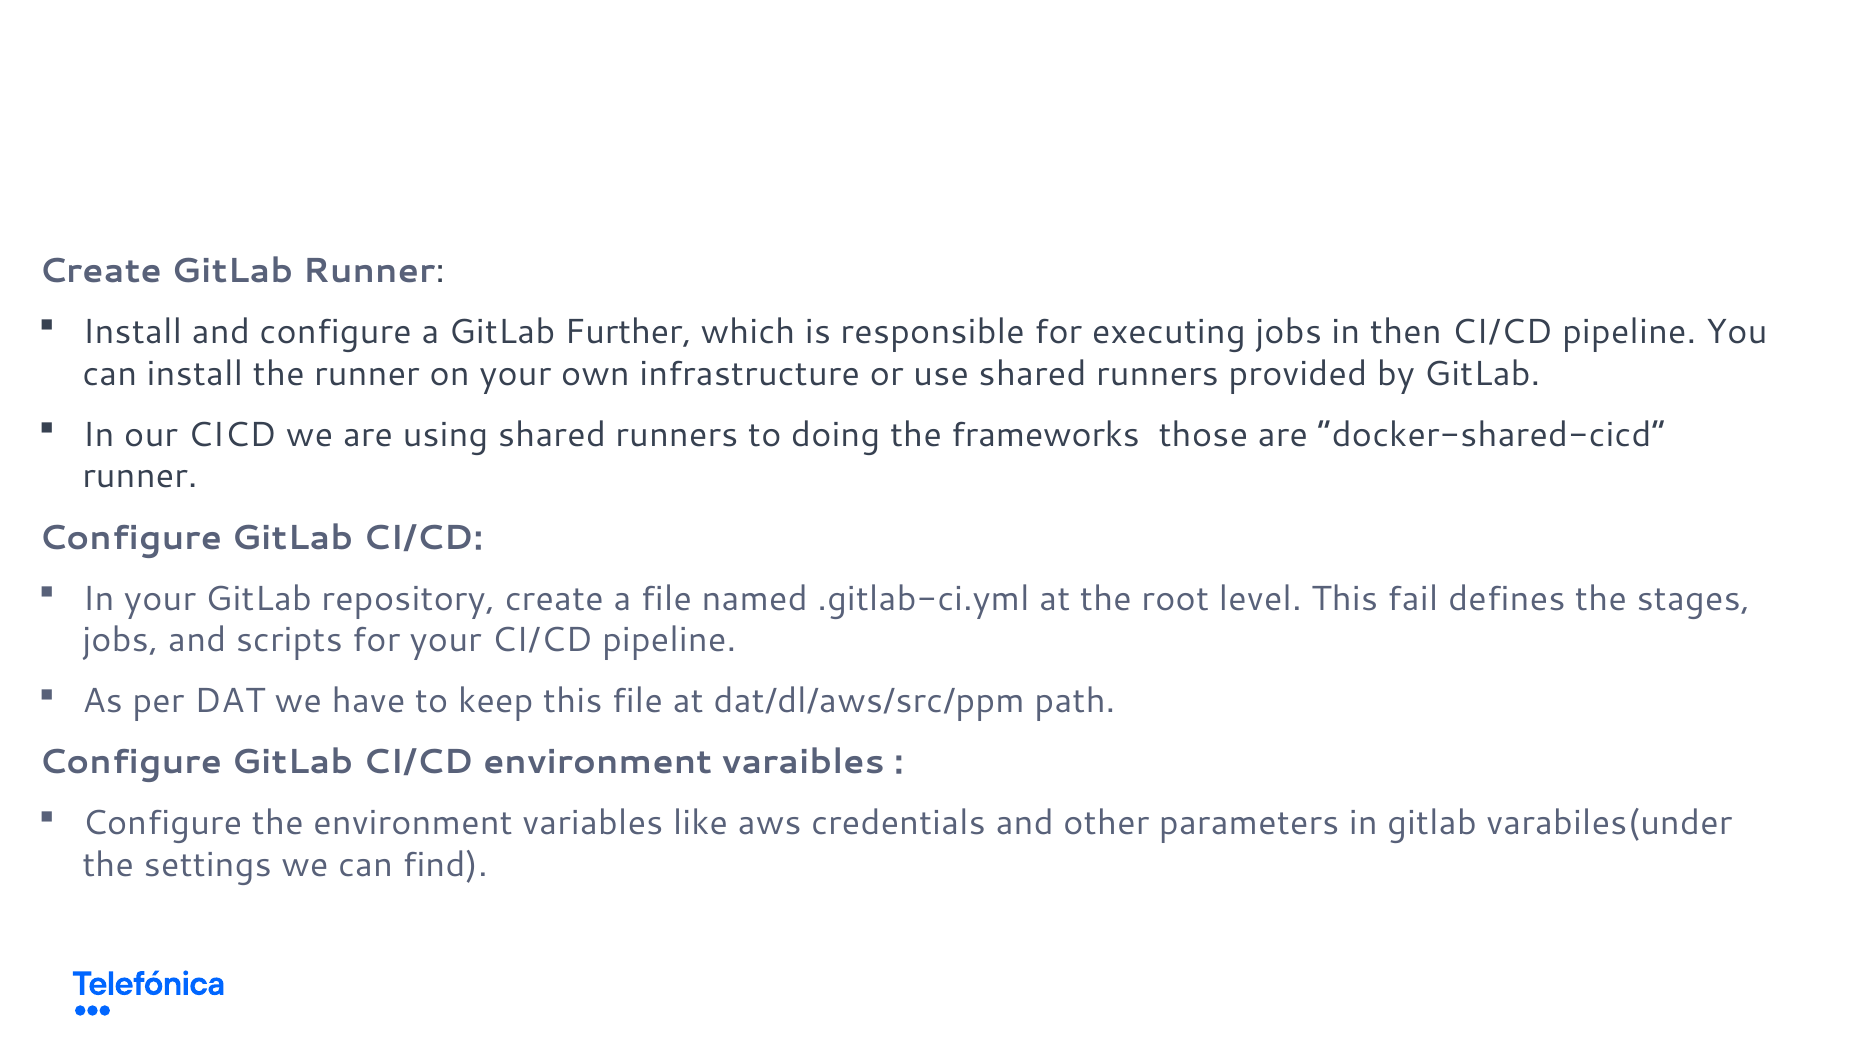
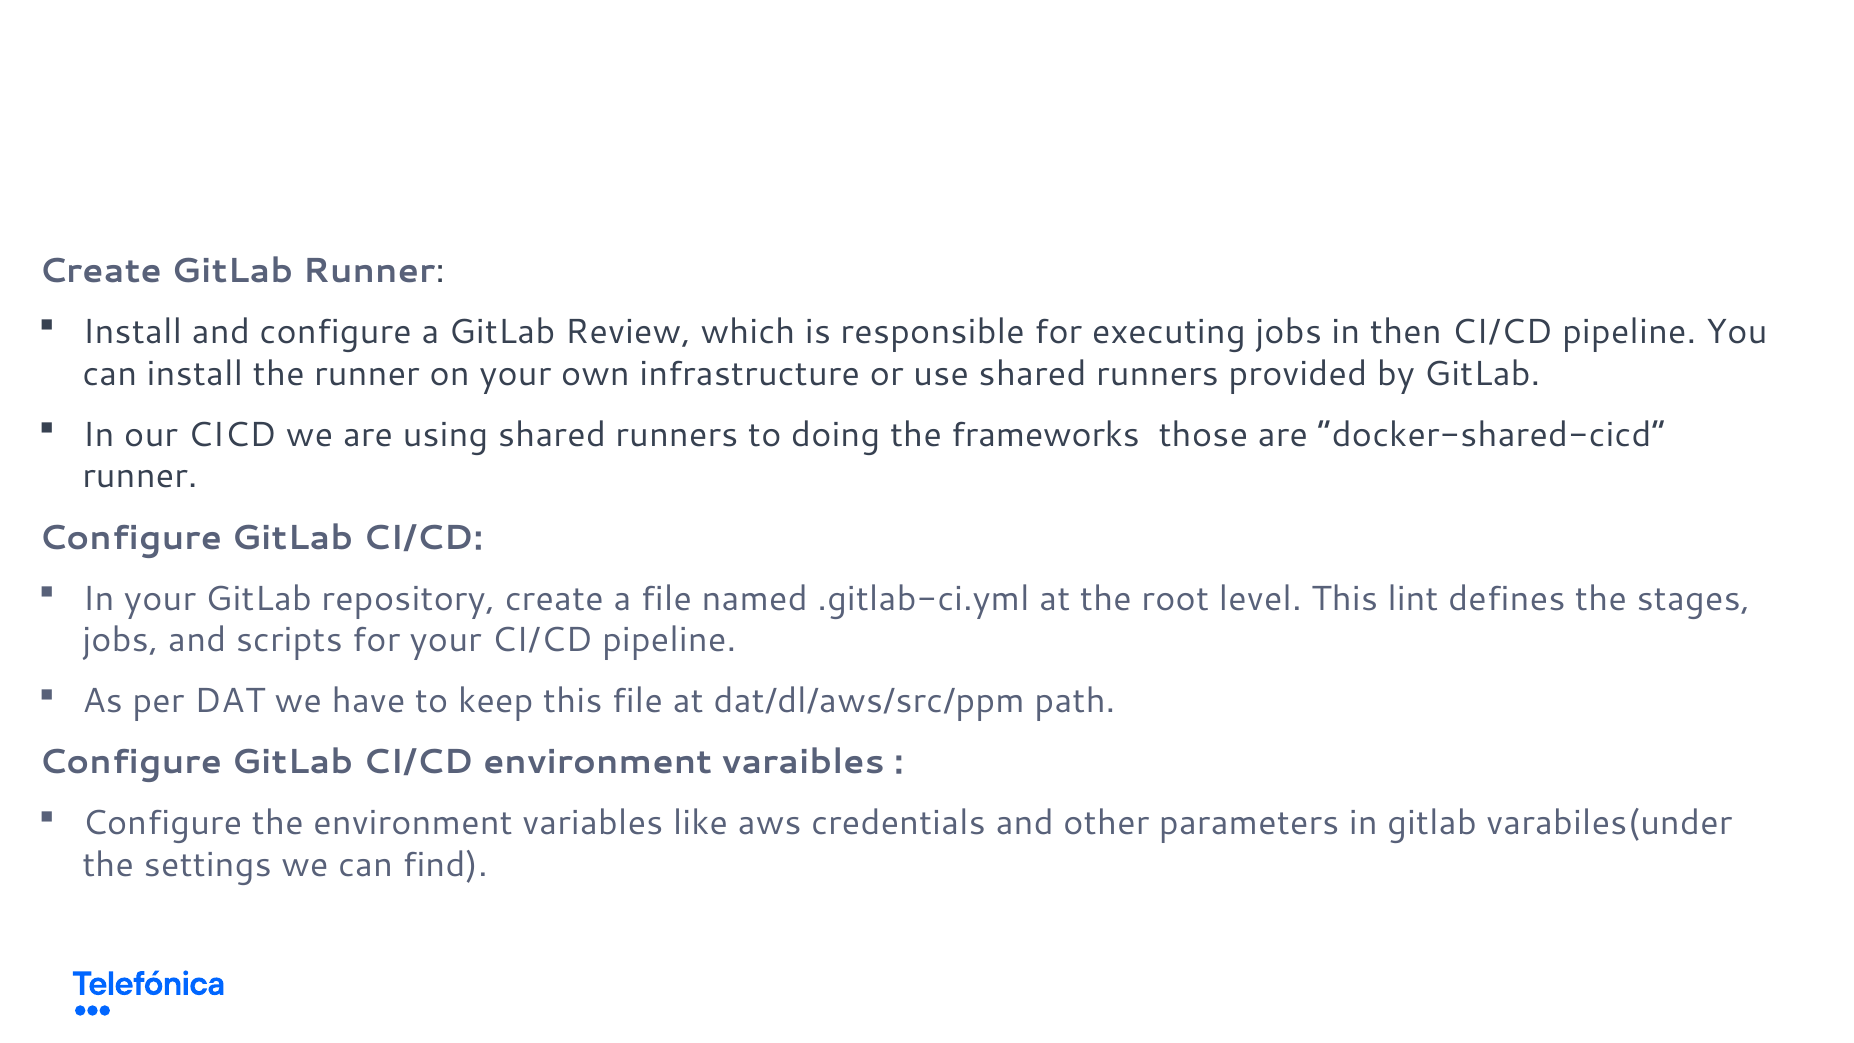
Further: Further -> Review (628, 332)
fail: fail -> lint (1413, 599)
